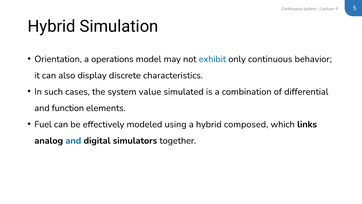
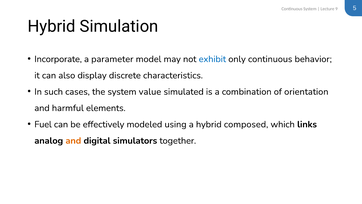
Orientation: Orientation -> Incorporate (58, 59)
operations: operations -> parameter (112, 59)
differential: differential -> orientation (306, 92)
function: function -> harmful (68, 108)
and colour: blue -> orange (73, 140)
